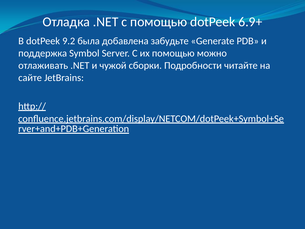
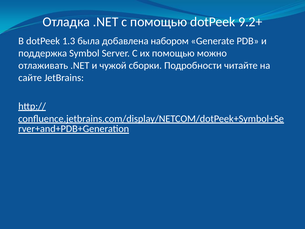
6.9+: 6.9+ -> 9.2+ (250, 22)
9.2: 9.2 -> 1.3 (69, 41)
забудьте: забудьте -> набором (170, 41)
